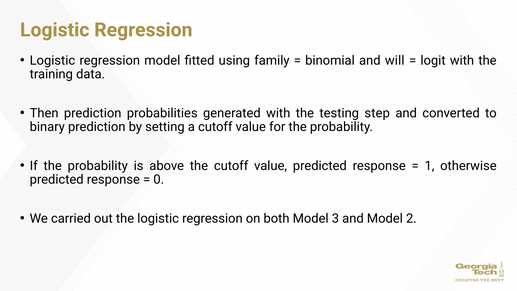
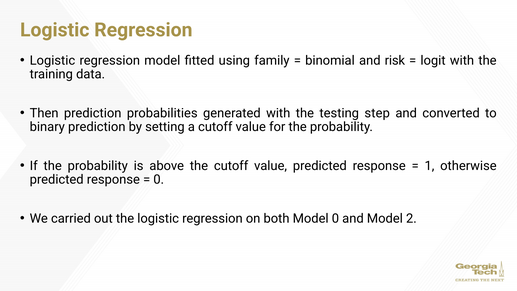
will: will -> risk (395, 60)
Model 3: 3 -> 0 (335, 218)
